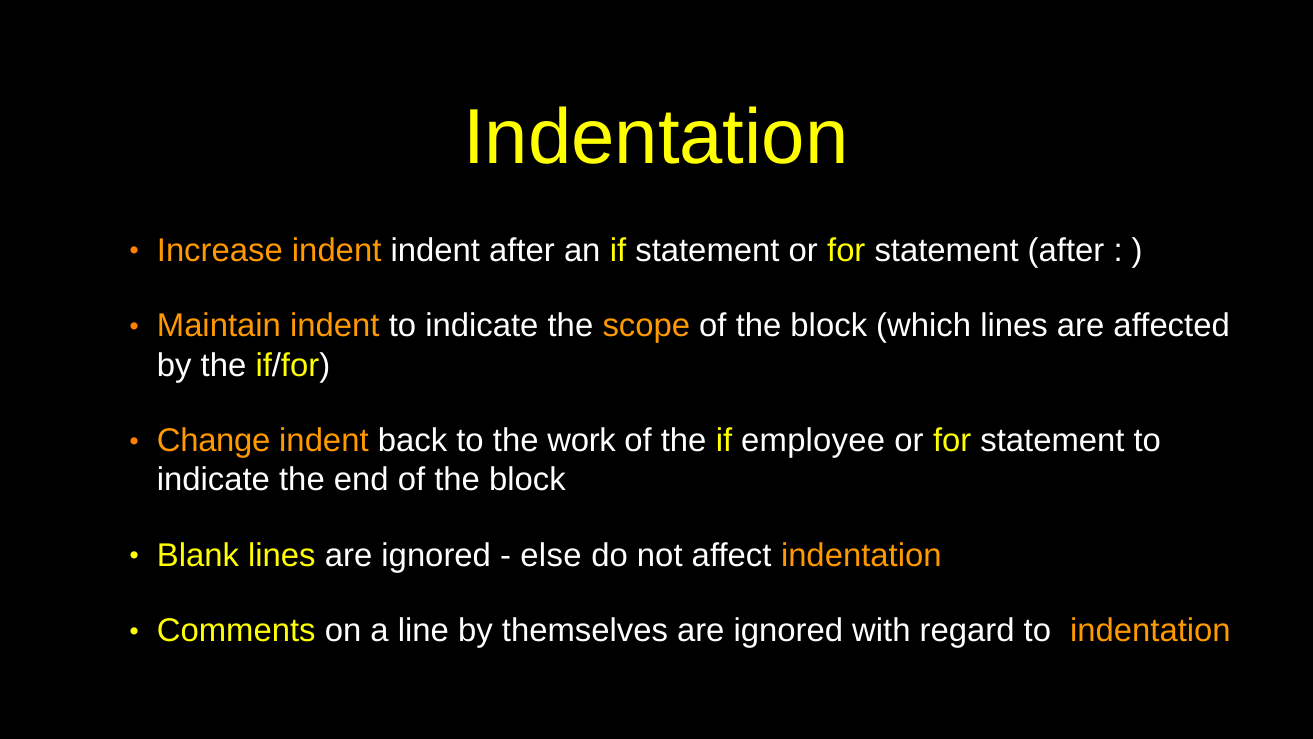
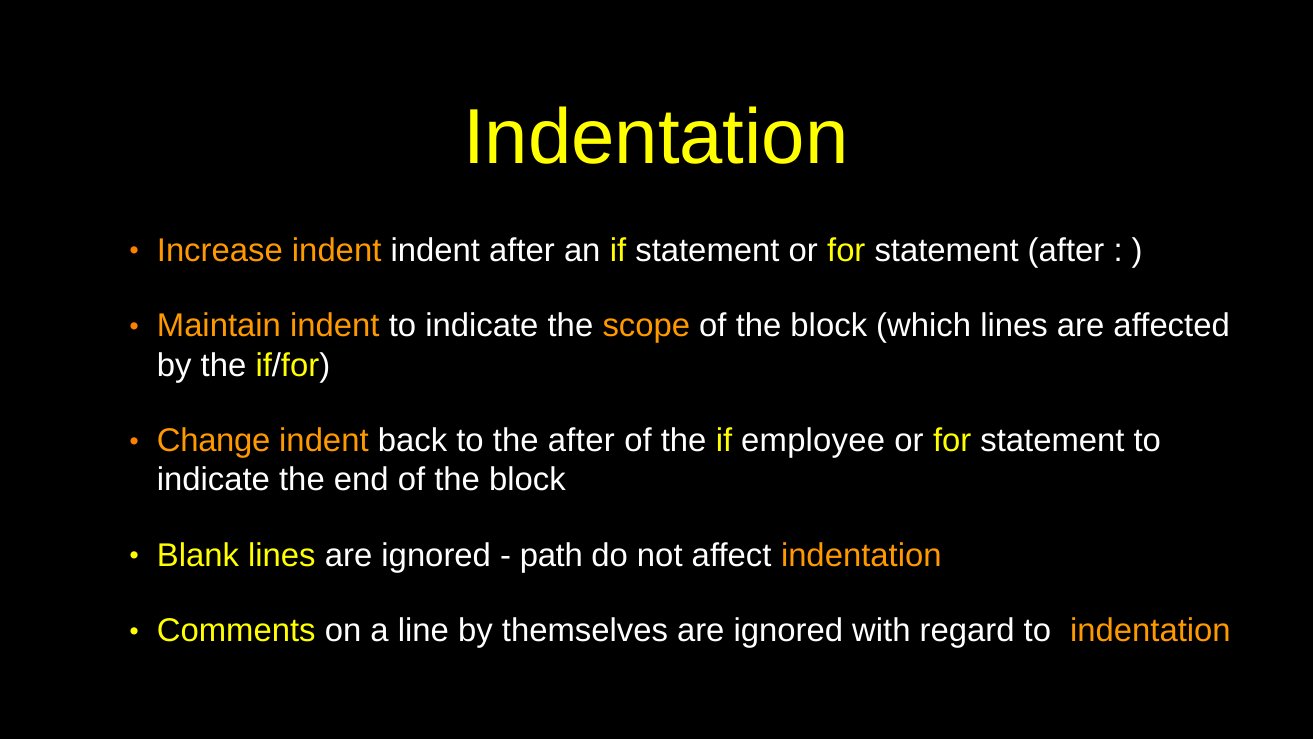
the work: work -> after (581, 440)
else: else -> path (551, 555)
